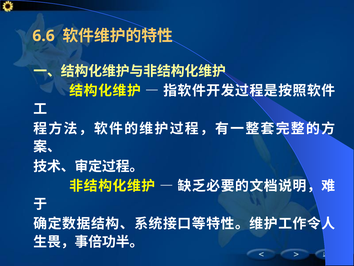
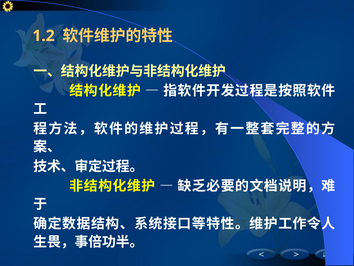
6.6: 6.6 -> 1.2 (44, 36)
